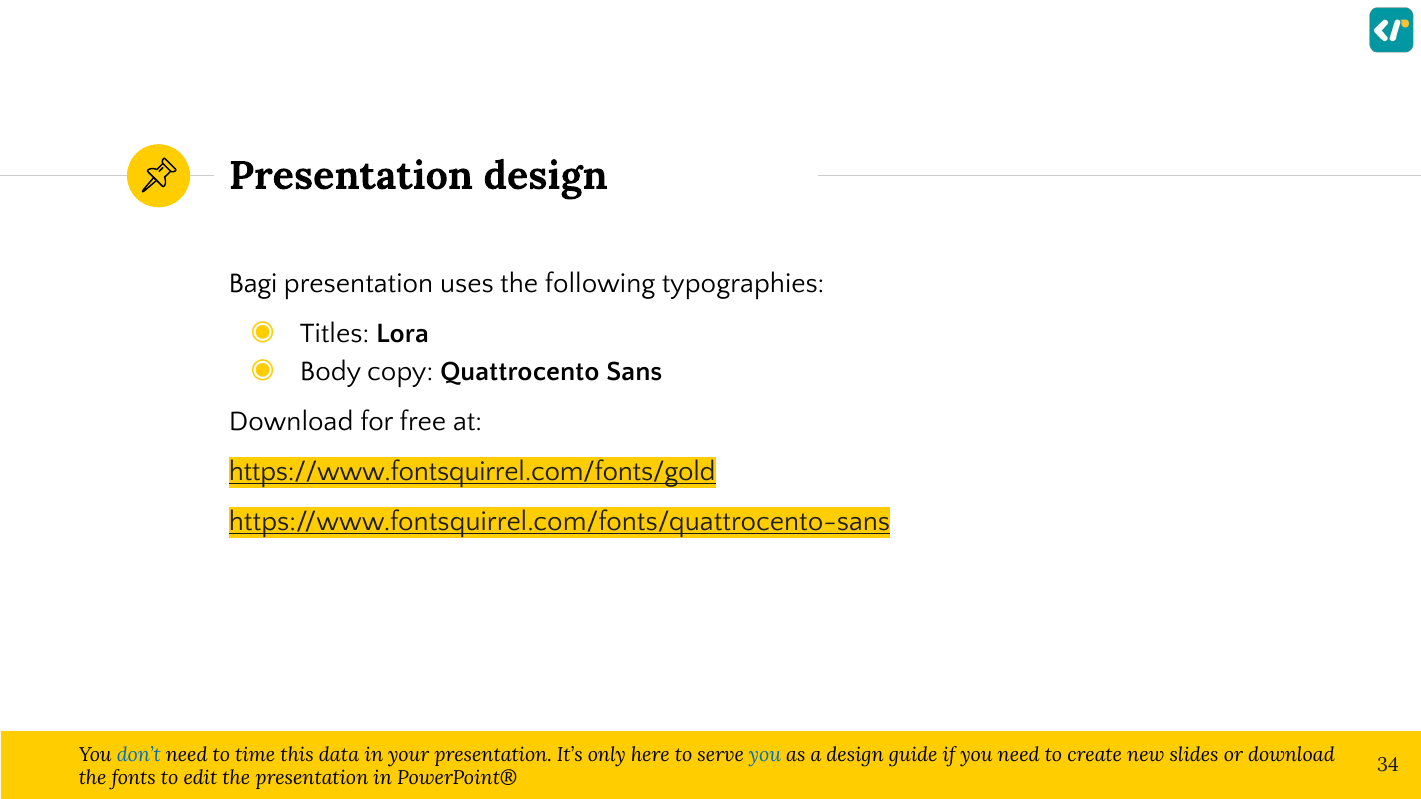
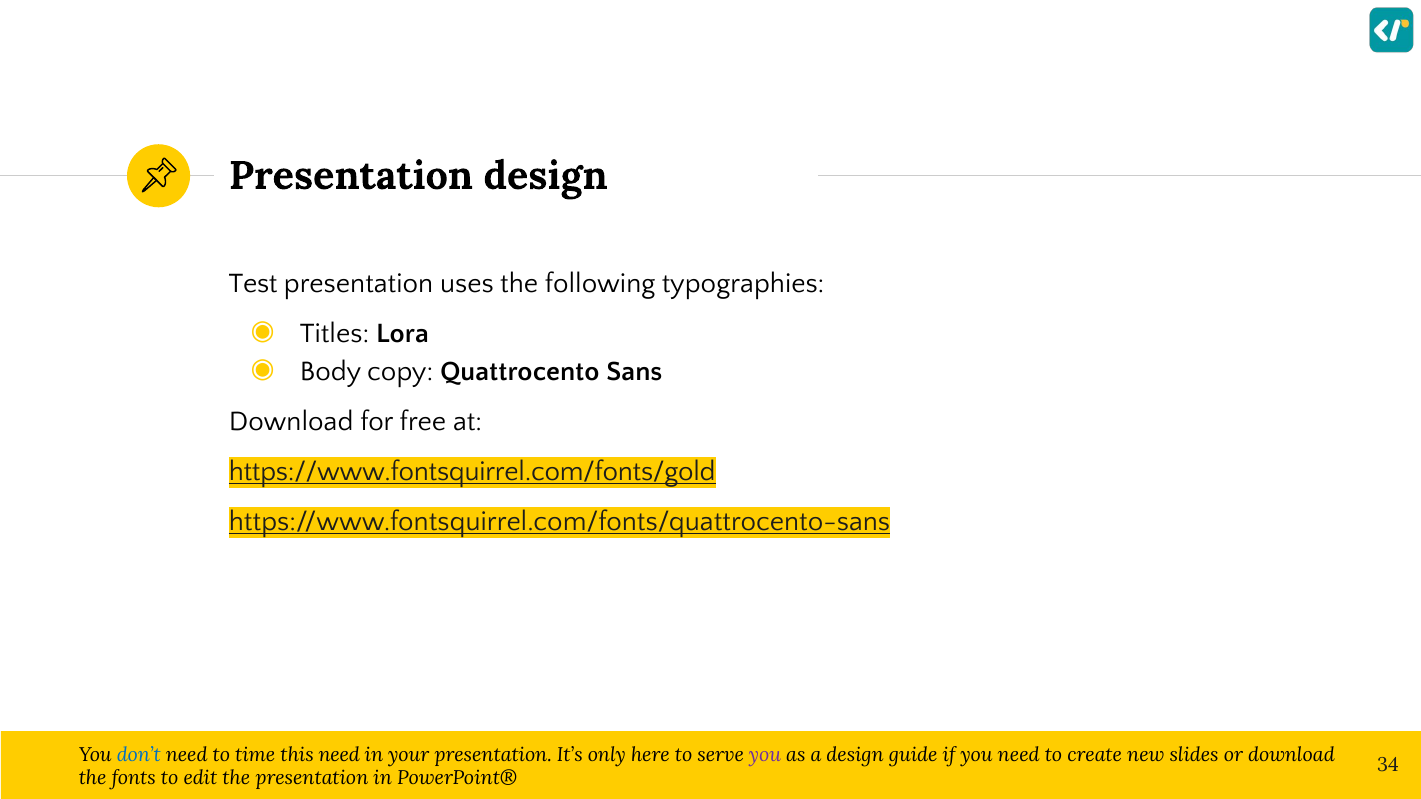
Bagi: Bagi -> Test (253, 284)
this data: data -> need (339, 755)
you colour: blue -> purple (765, 755)
